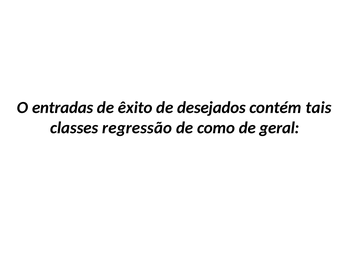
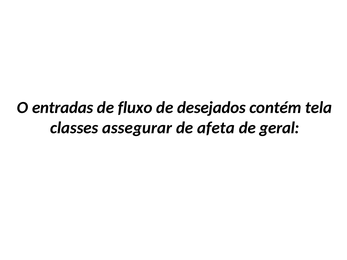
êxito: êxito -> fluxo (135, 108)
tais: tais -> tela (319, 108)
regressão: regressão -> assegurar (137, 128)
como: como -> afeta (216, 128)
